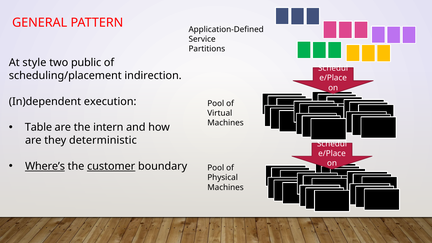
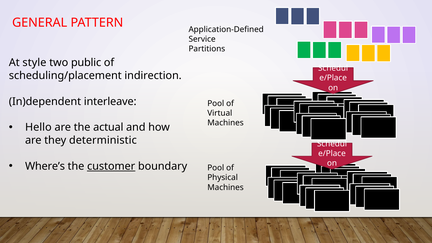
execution: execution -> interleave (110, 101)
Table: Table -> Hello (38, 127)
intern: intern -> actual (108, 127)
Where’s underline: present -> none (45, 166)
